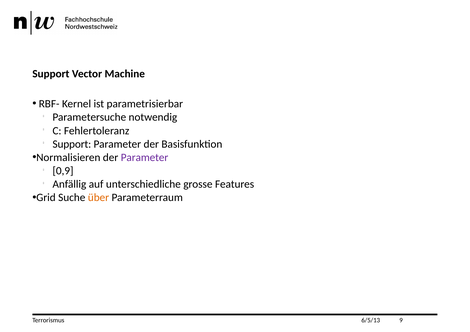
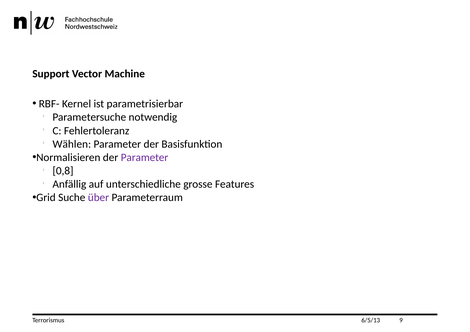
Support: Support -> Wählen (72, 144)
0,9: 0,9 -> 0,8 (63, 171)
über colour: orange -> purple (98, 198)
